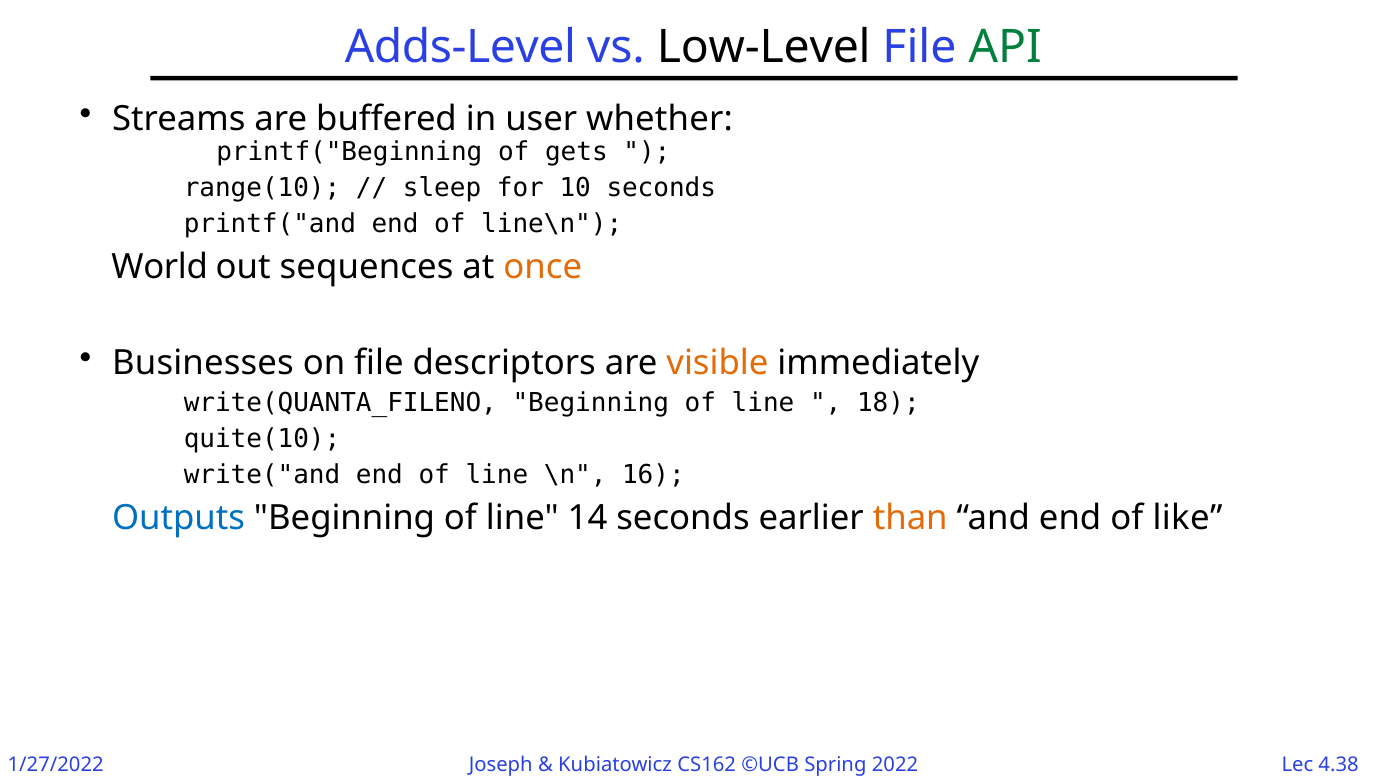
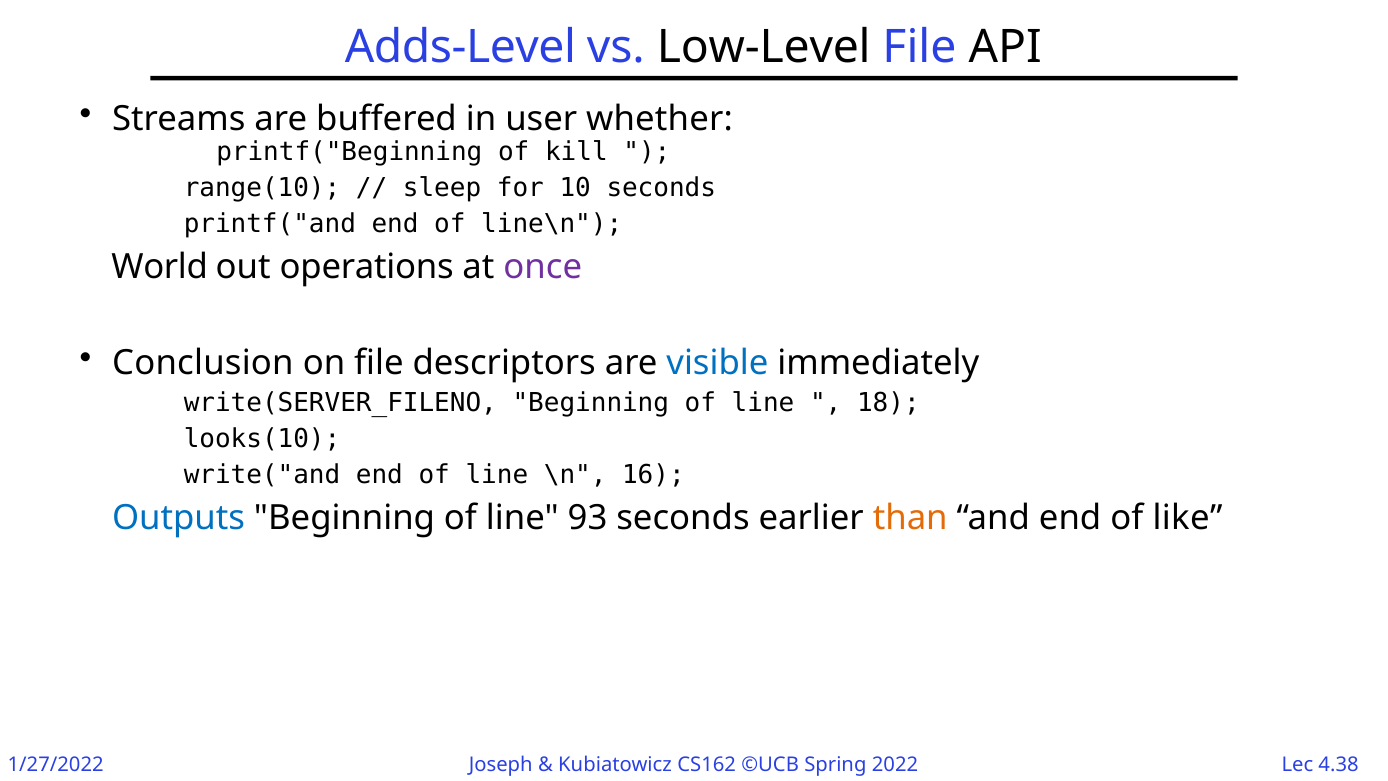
API colour: green -> black (1005, 47)
gets: gets -> kill (576, 152)
sequences: sequences -> operations (367, 267)
once colour: orange -> purple (543, 267)
Businesses: Businesses -> Conclusion (203, 363)
visible colour: orange -> blue (717, 363)
write(QUANTA_FILENO: write(QUANTA_FILENO -> write(SERVER_FILENO (340, 403)
quite(10: quite(10 -> looks(10 (262, 439)
14: 14 -> 93 (587, 518)
